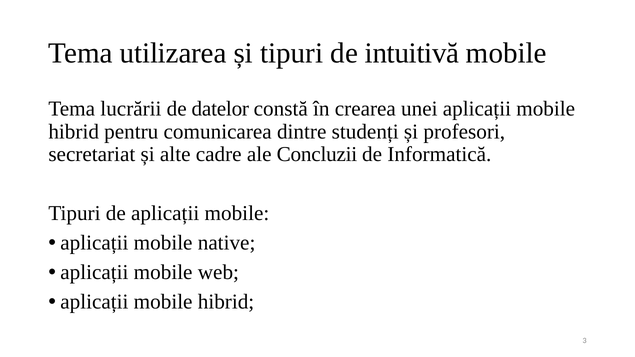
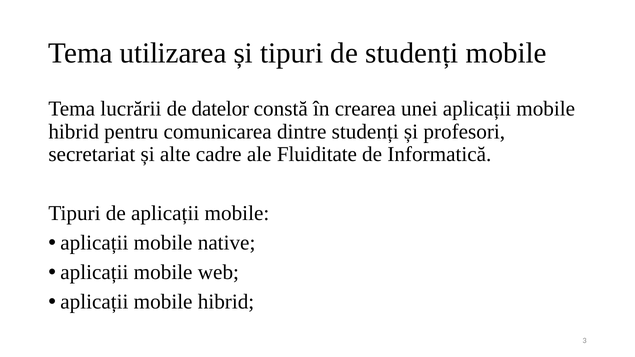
de intuitivă: intuitivă -> studenți (412, 53)
Concluzii: Concluzii -> Fluiditate (317, 155)
